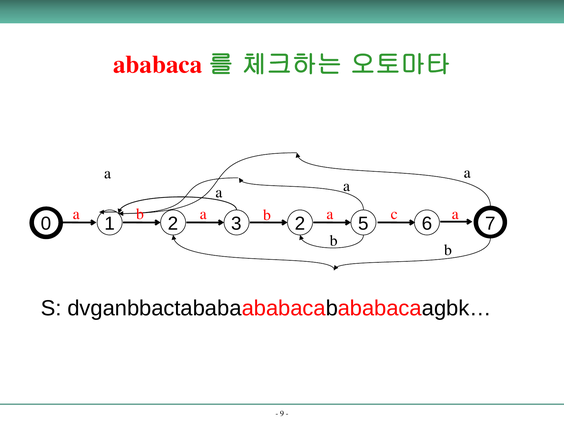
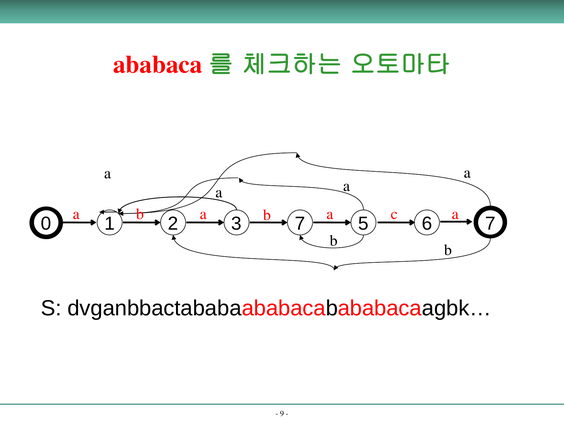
3 2: 2 -> 7 (300, 224)
